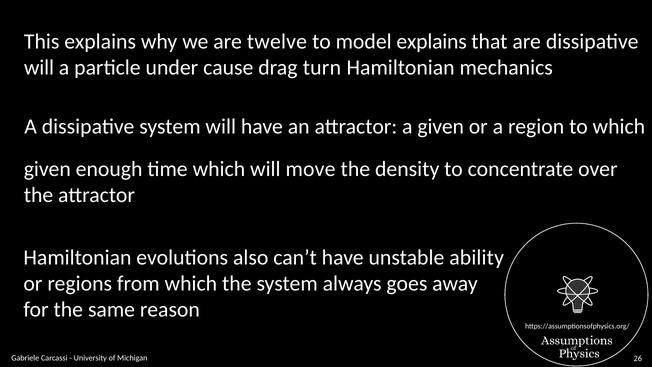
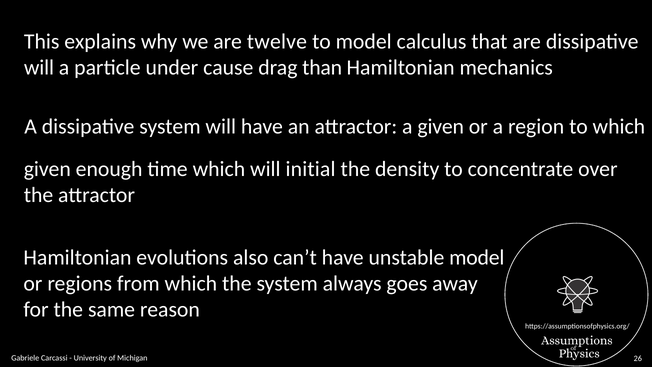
model explains: explains -> calculus (432, 41)
turn: turn -> than (322, 68)
move: move -> initial (311, 169)
unstable ability: ability -> model (477, 257)
